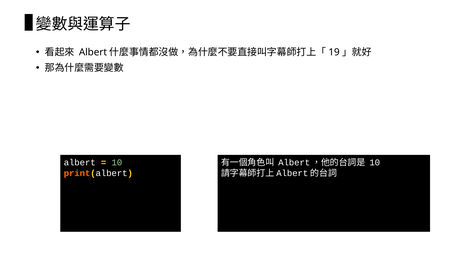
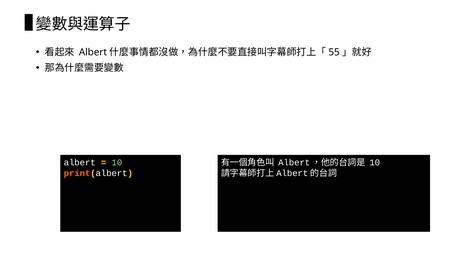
19: 19 -> 55 (334, 52)
